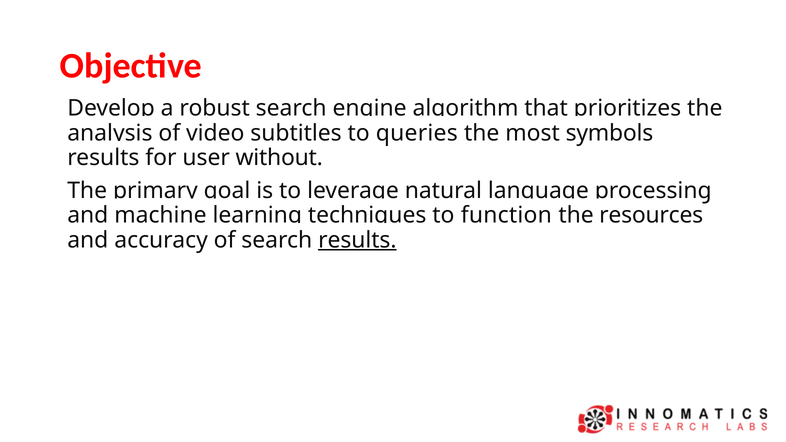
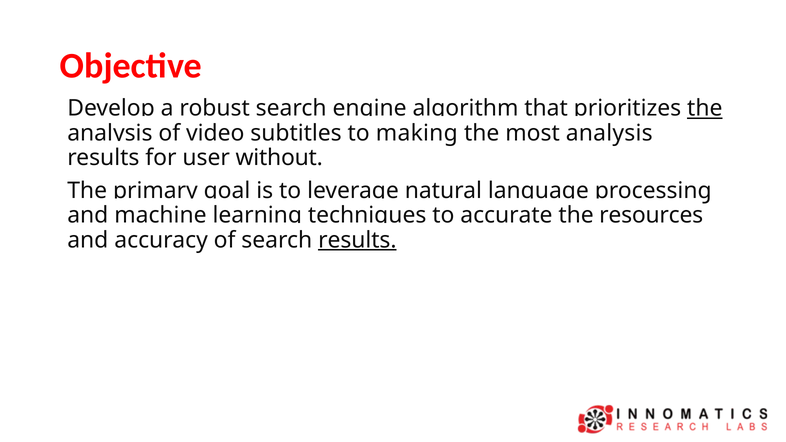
the underline: none -> present (705, 108)
queries: queries -> making (417, 133)
most symbols: symbols -> analysis (609, 133)
function: function -> accurate (506, 215)
